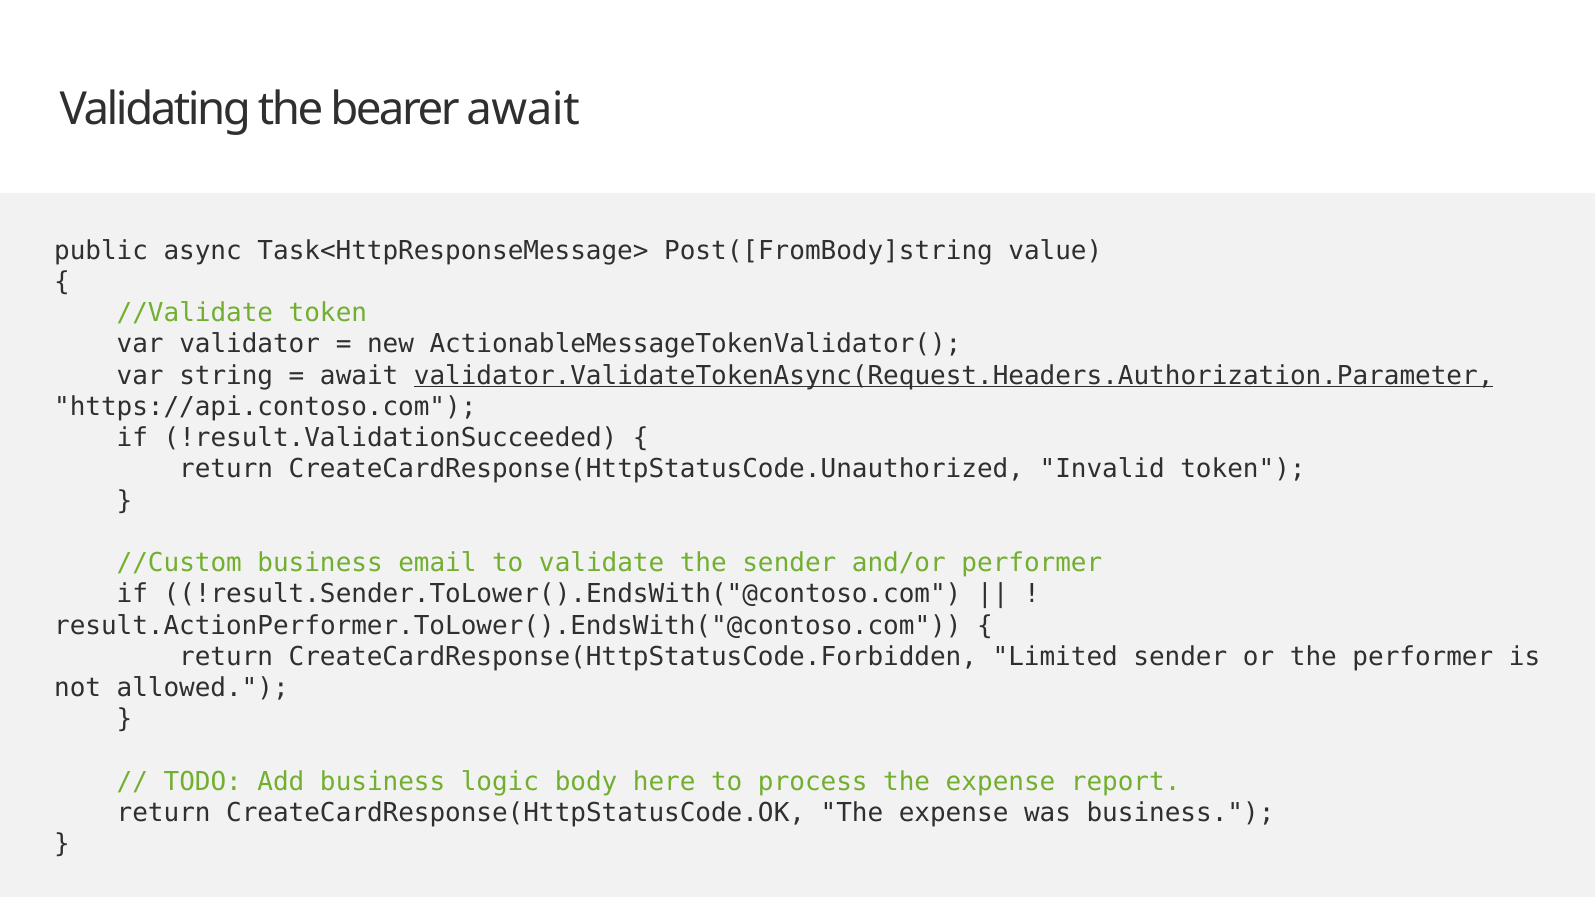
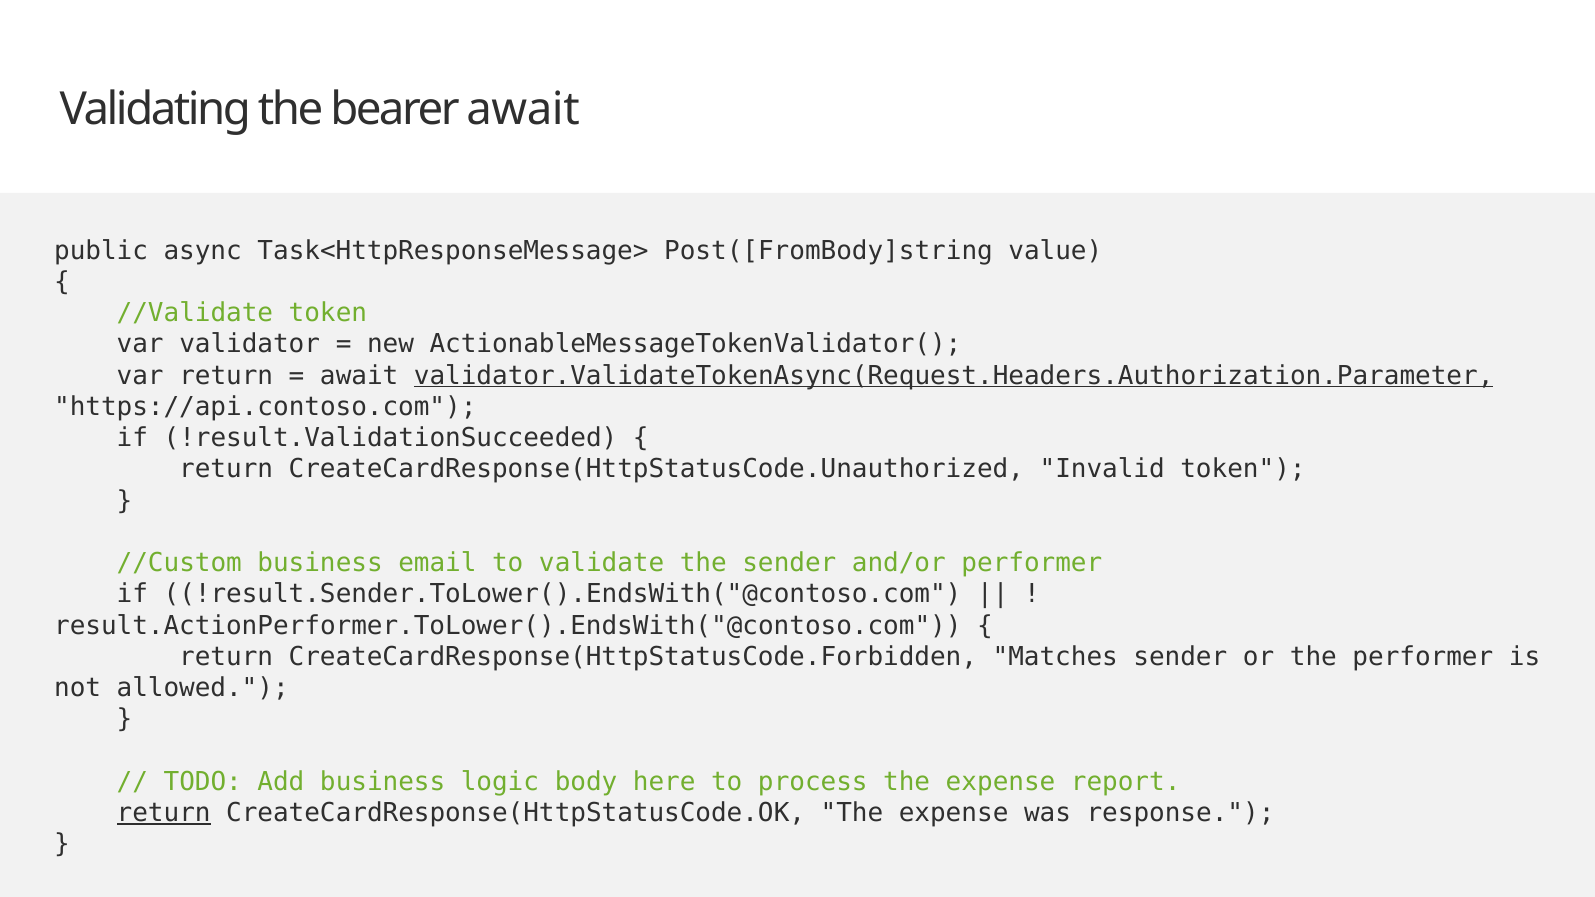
var string: string -> return (226, 375)
Limited: Limited -> Matches (1055, 657)
return underline: none -> present (164, 813)
was business: business -> response (1181, 813)
